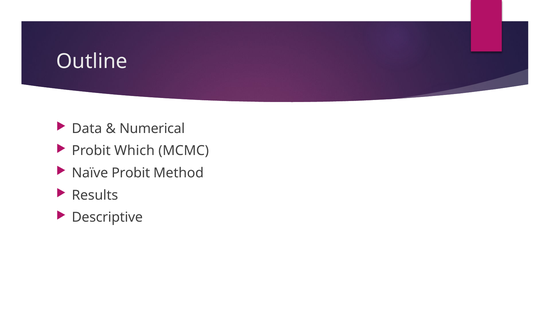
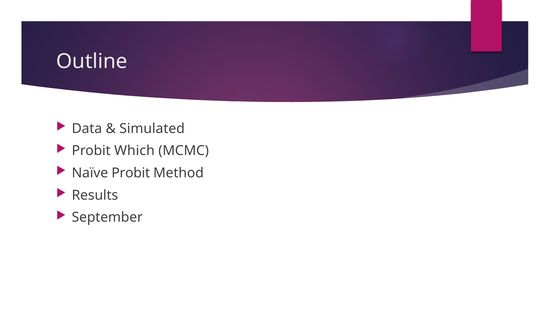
Numerical: Numerical -> Simulated (152, 129)
Descriptive: Descriptive -> September (107, 218)
